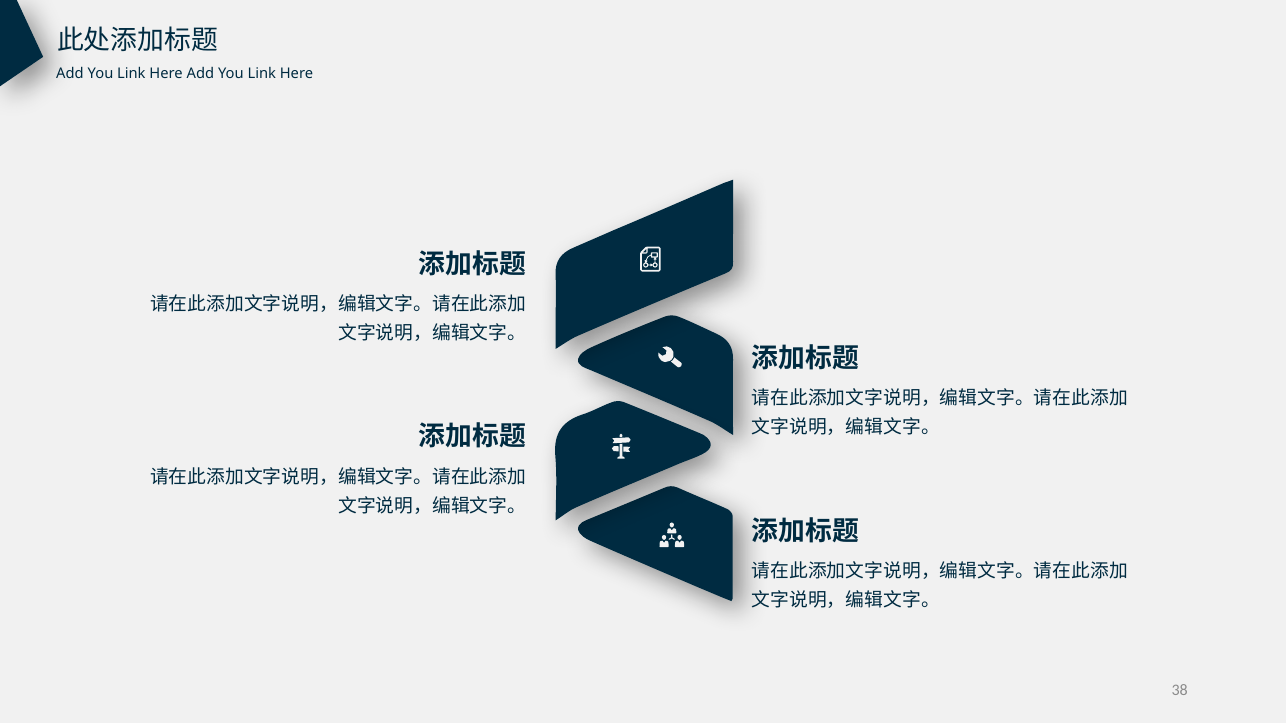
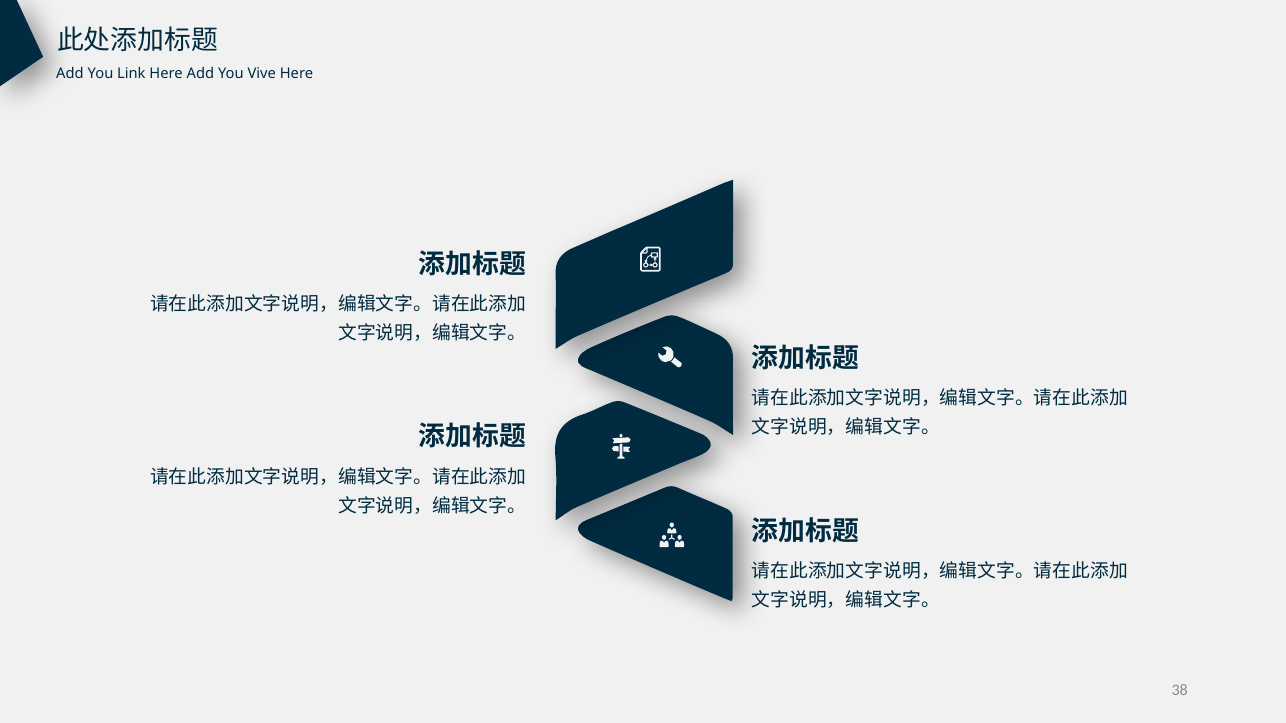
Here Add You Link: Link -> Vive (262, 73)
